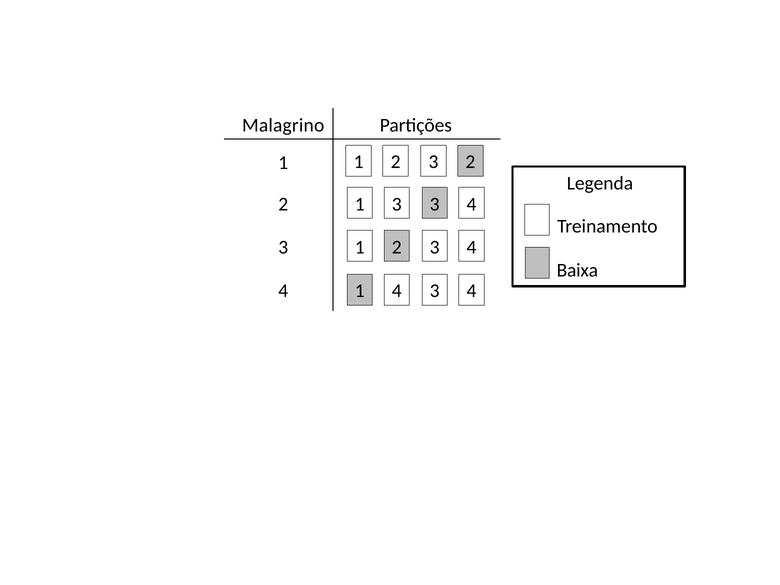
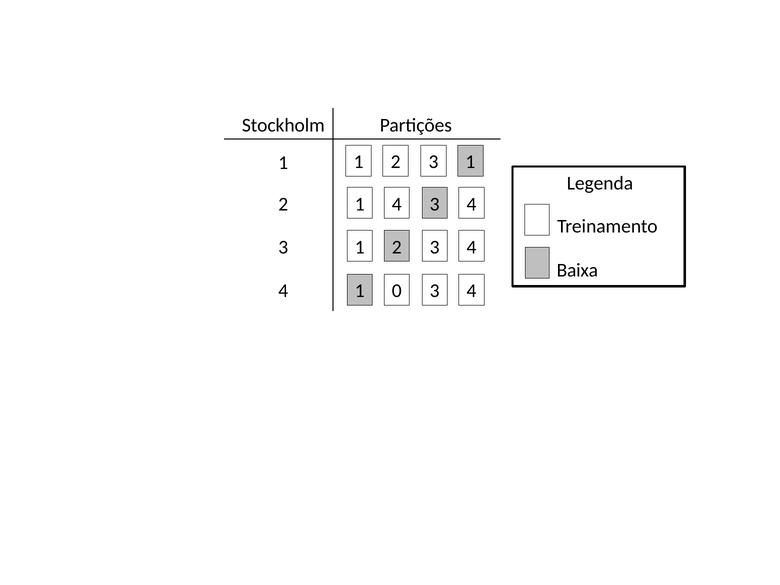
Malagrino: Malagrino -> Stockholm (283, 125)
3 2: 2 -> 1 (470, 162)
1 3: 3 -> 4 (397, 204)
1 4: 4 -> 0 (397, 291)
